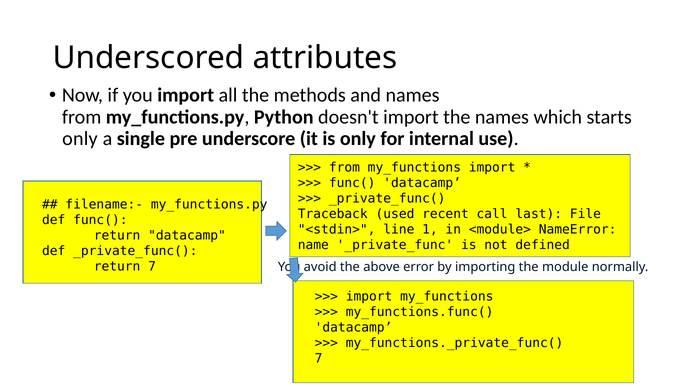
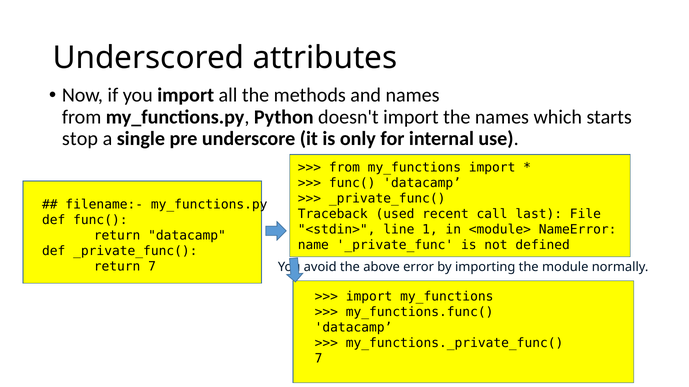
only: only -> stop (80, 139)
